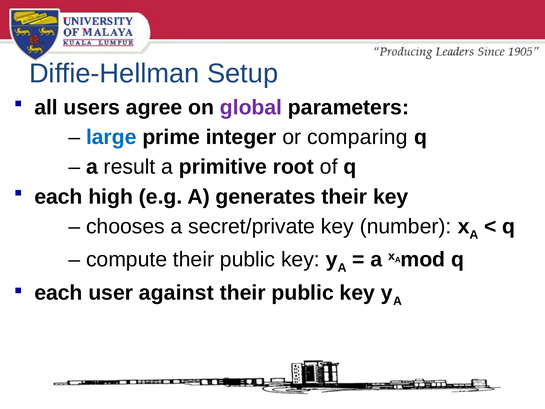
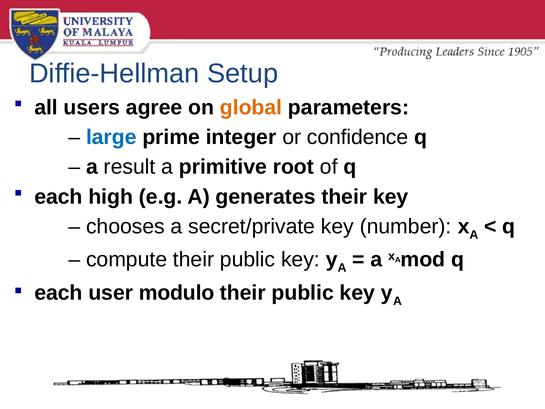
global colour: purple -> orange (251, 107)
comparing: comparing -> confidence (358, 137)
against: against -> modulo (177, 293)
